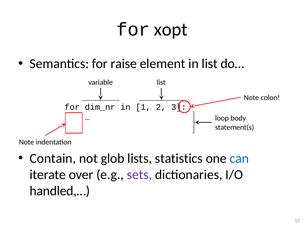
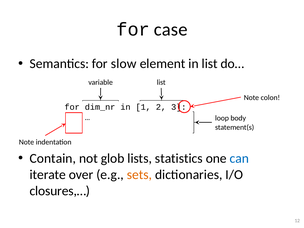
xopt: xopt -> case (171, 29)
raise: raise -> slow (124, 64)
sets colour: purple -> orange (139, 175)
handled,…: handled,… -> closures,… (60, 191)
